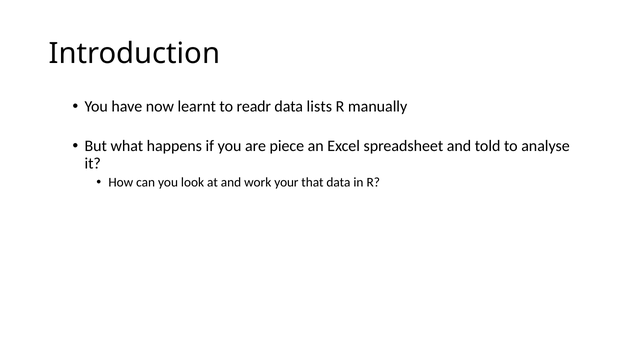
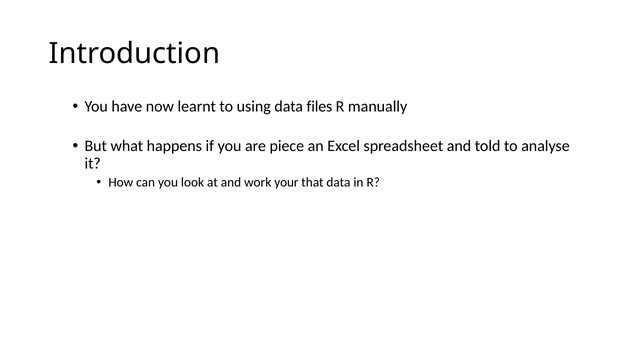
readr: readr -> using (254, 106)
lists: lists -> files (319, 106)
